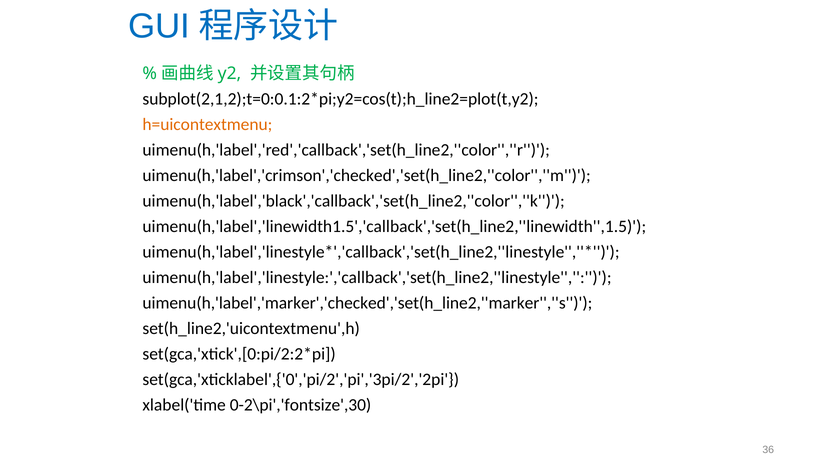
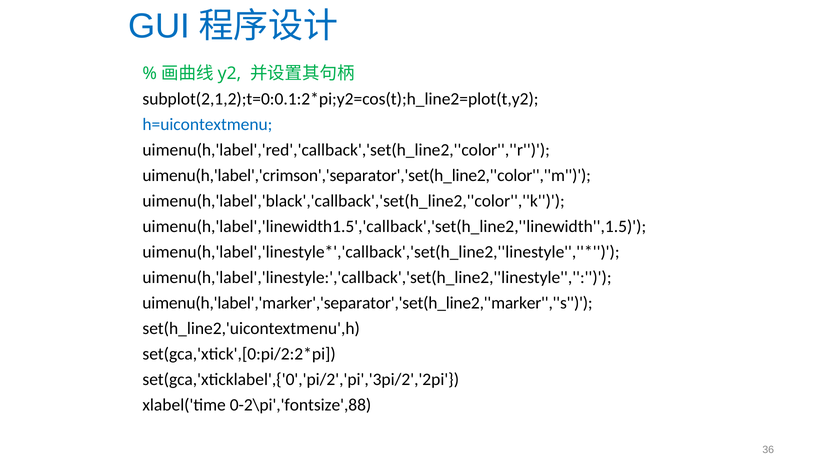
h=uicontextmenu colour: orange -> blue (207, 125)
uimenu(h,'label','crimson','checked','set(h_line2,''color'',''m: uimenu(h,'label','crimson','checked','set(h_line2,''color'',''m -> uimenu(h,'label','crimson','separator','set(h_line2,''color'',''m (367, 176)
uimenu(h,'label','marker','checked','set(h_line2,''marker'',''s: uimenu(h,'label','marker','checked','set(h_line2,''marker'',''s -> uimenu(h,'label','marker','separator','set(h_line2,''marker'',''s (367, 303)
0-2\pi','fontsize',30: 0-2\pi','fontsize',30 -> 0-2\pi','fontsize',88 (301, 405)
